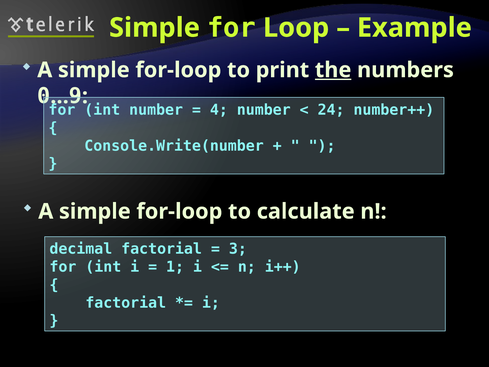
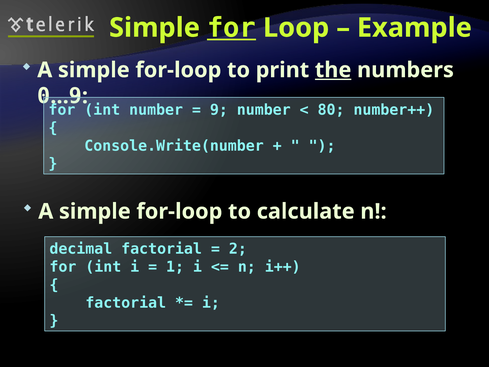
for underline: none -> present (232, 28)
4: 4 -> 9 (219, 110)
24: 24 -> 80 (331, 110)
3: 3 -> 2 (238, 249)
